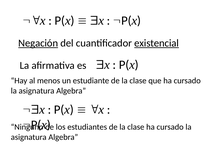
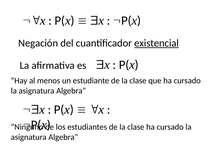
Negación underline: present -> none (38, 43)
